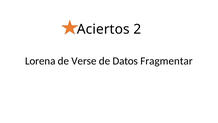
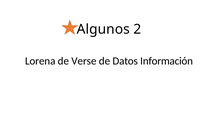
Aciertos: Aciertos -> Algunos (103, 29)
Fragmentar: Fragmentar -> Información (167, 61)
